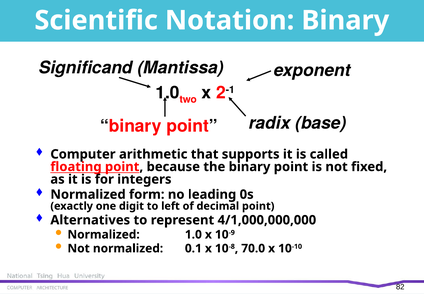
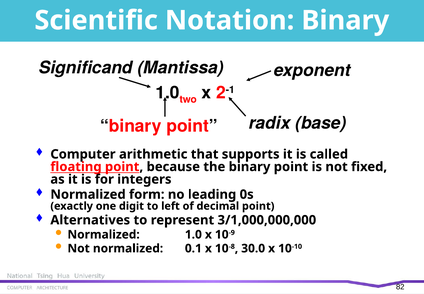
4/1,000,000,000: 4/1,000,000,000 -> 3/1,000,000,000 (267, 220)
70.0: 70.0 -> 30.0 (253, 248)
